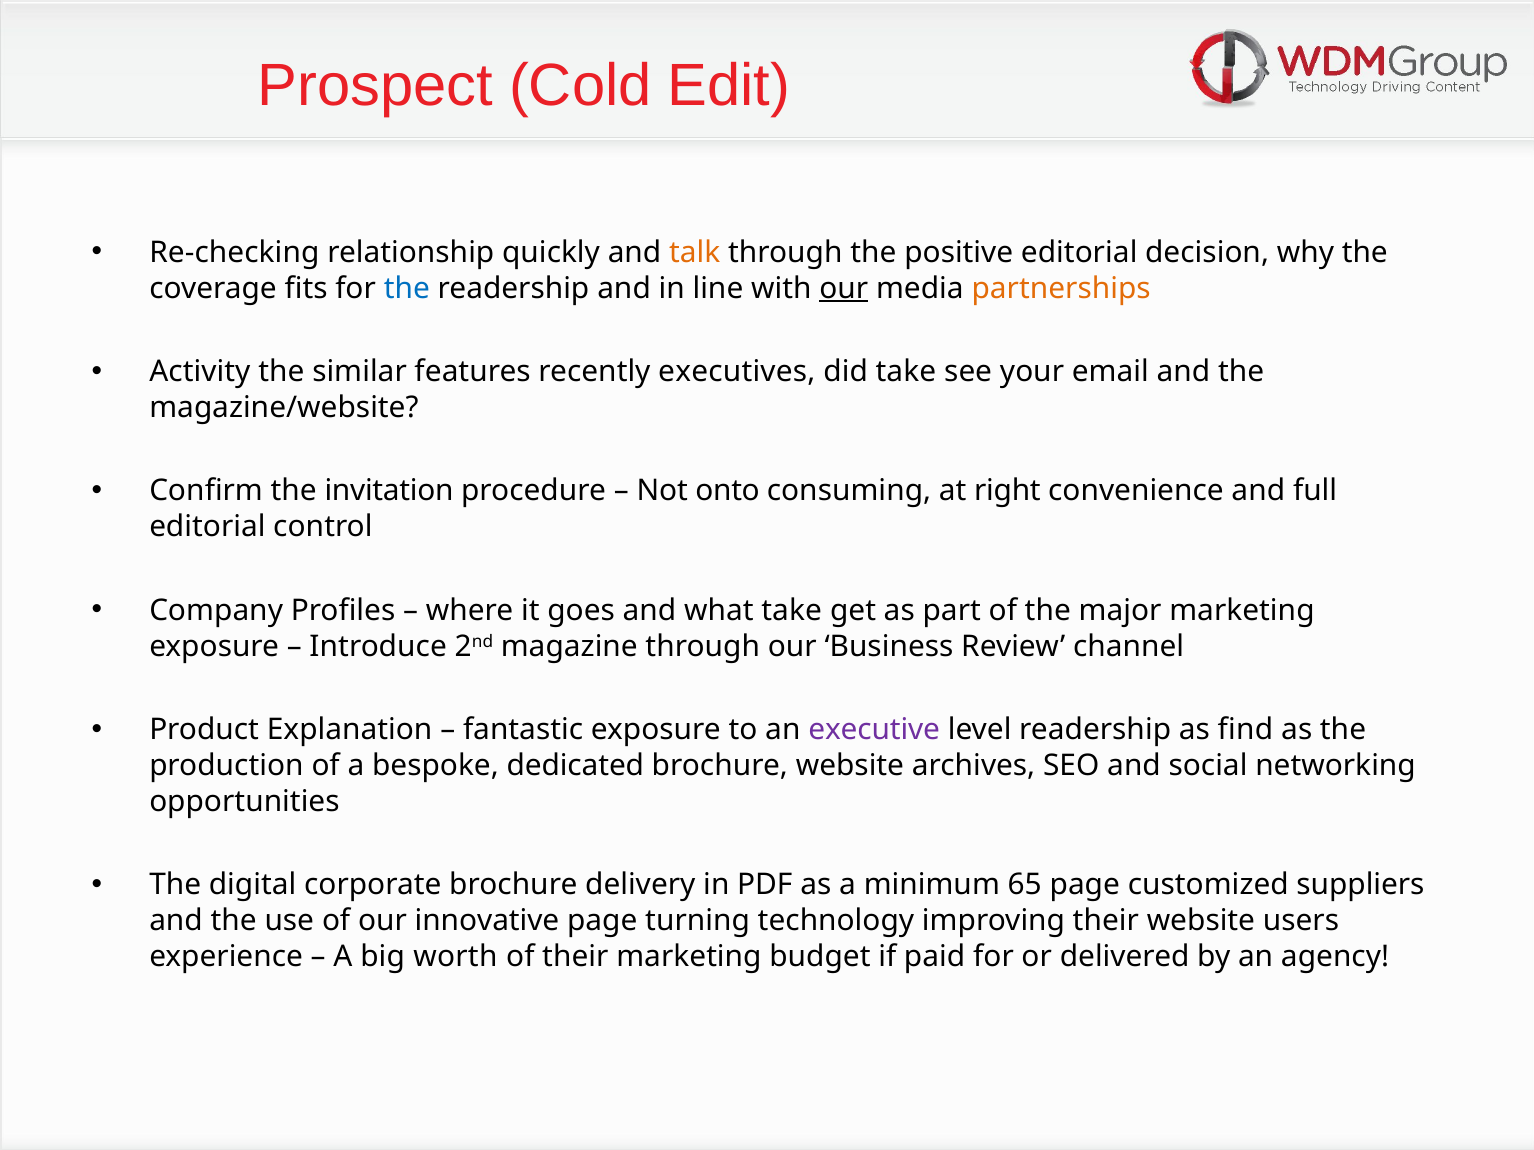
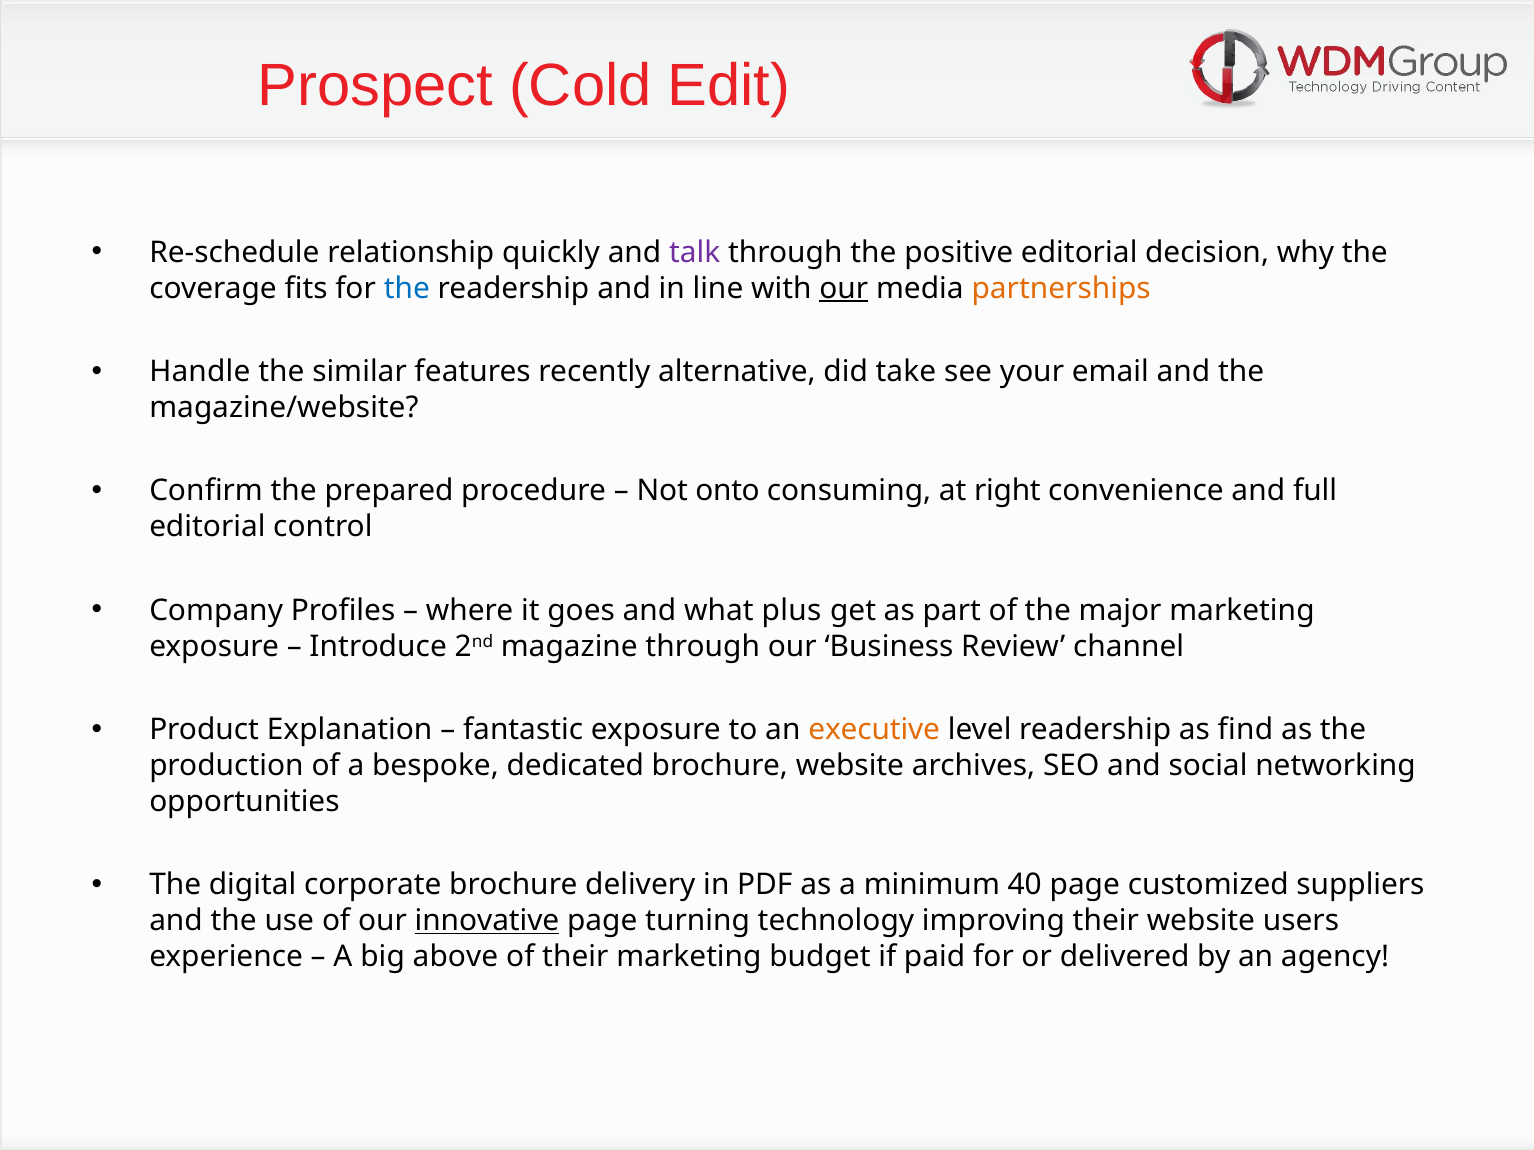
Re-checking: Re-checking -> Re-schedule (234, 253)
talk colour: orange -> purple (695, 253)
Activity: Activity -> Handle (200, 372)
executives: executives -> alternative (737, 372)
invitation: invitation -> prepared (389, 491)
what take: take -> plus (792, 611)
executive colour: purple -> orange (874, 730)
65: 65 -> 40 (1025, 885)
innovative underline: none -> present (487, 921)
worth: worth -> above (455, 957)
